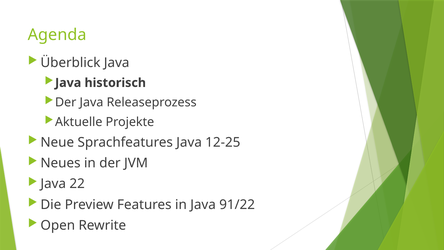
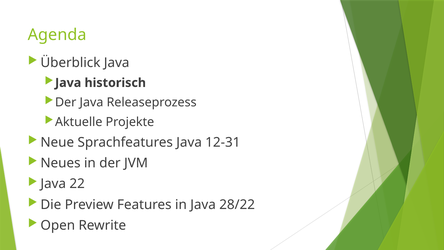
12-25: 12-25 -> 12-31 (223, 142)
91/22: 91/22 -> 28/22 (237, 204)
